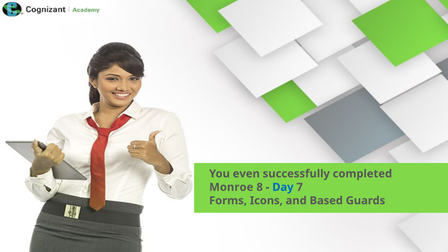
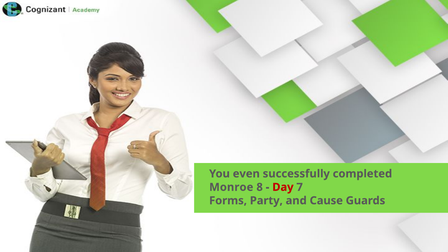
Day colour: blue -> red (283, 187)
Icons: Icons -> Party (266, 201)
Based: Based -> Cause (326, 201)
